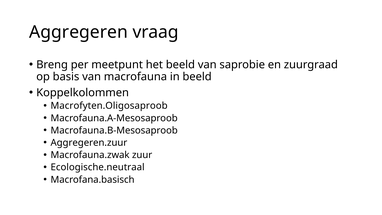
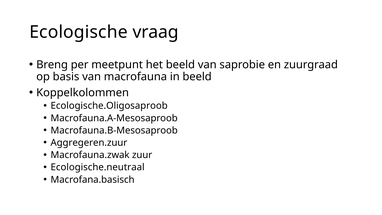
Aggregeren: Aggregeren -> Ecologische (78, 32)
Macrofyten.Oligosaproob: Macrofyten.Oligosaproob -> Ecologische.Oligosaproob (109, 106)
